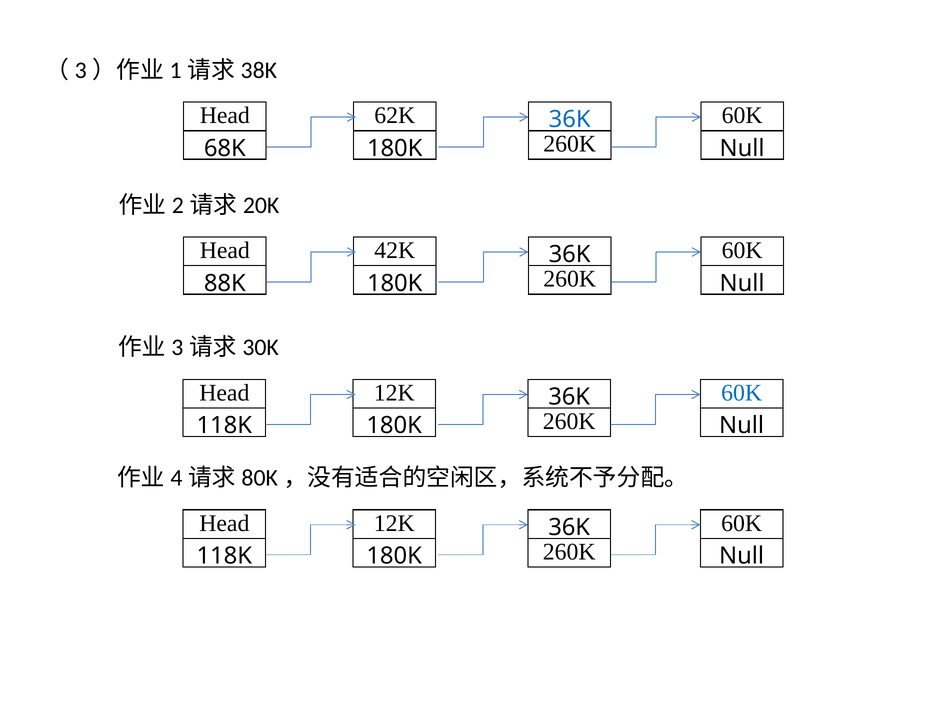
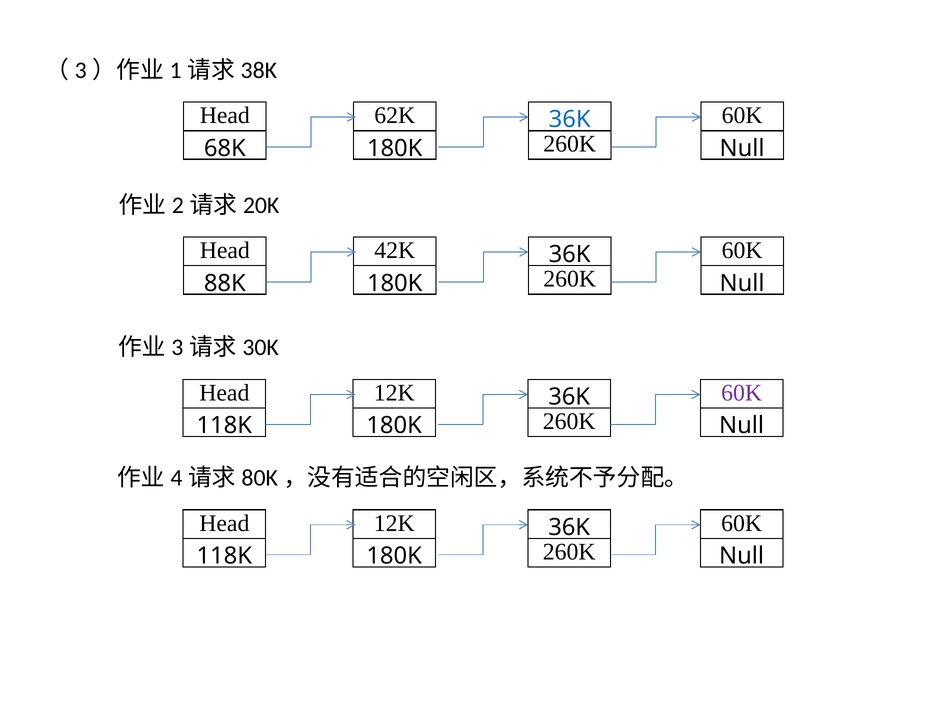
60K colour: blue -> purple (742, 393)
